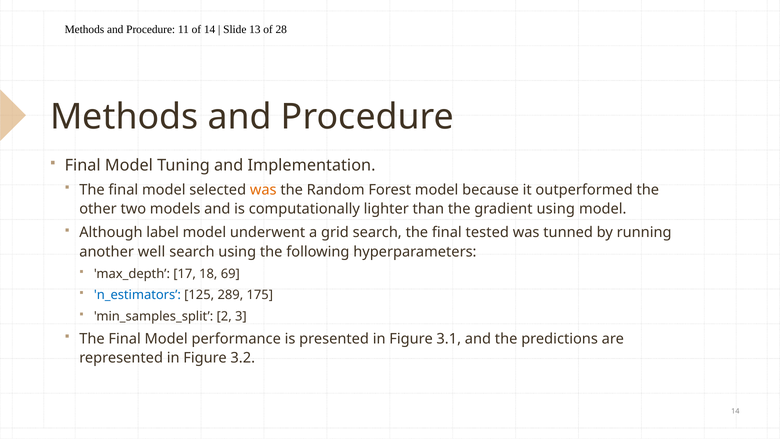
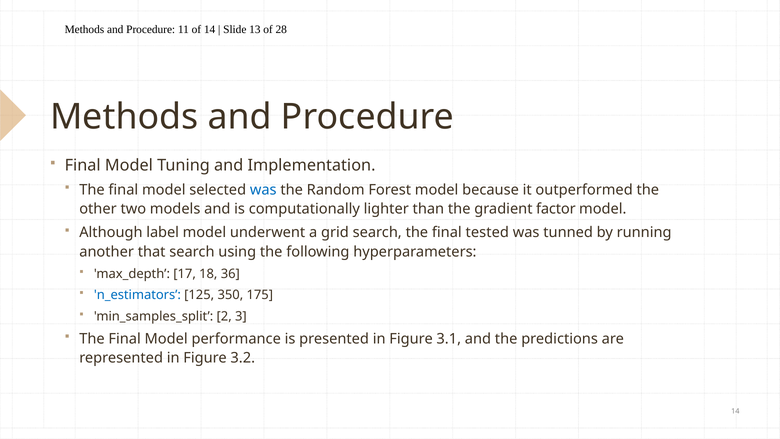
was colour: orange -> blue (263, 190)
gradient using: using -> factor (556, 209)
well: well -> that (152, 252)
69: 69 -> 36 (230, 274)
289: 289 -> 350 (230, 295)
